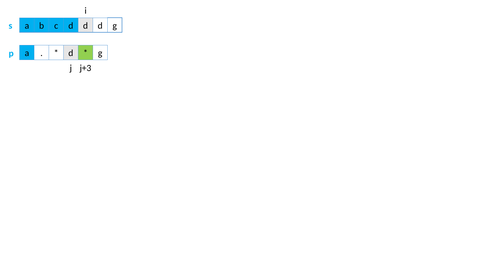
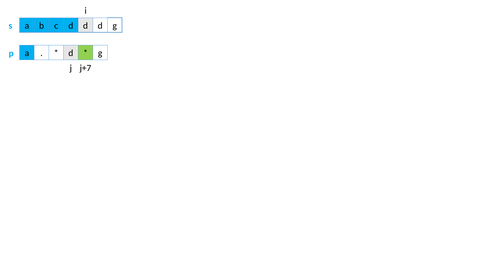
j+3: j+3 -> j+7 (85, 68)
